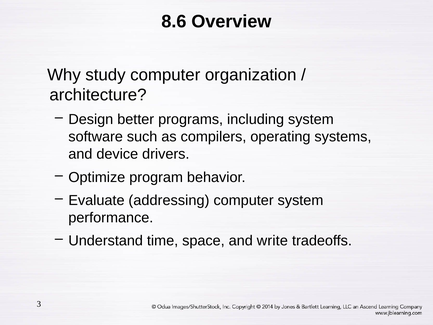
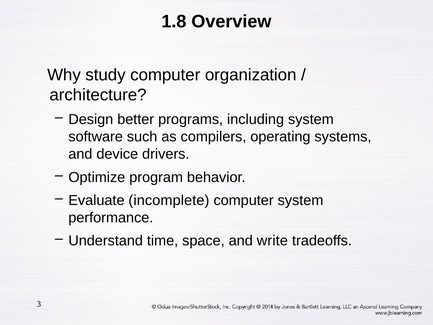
8.6: 8.6 -> 1.8 (174, 21)
addressing: addressing -> incomplete (169, 200)
